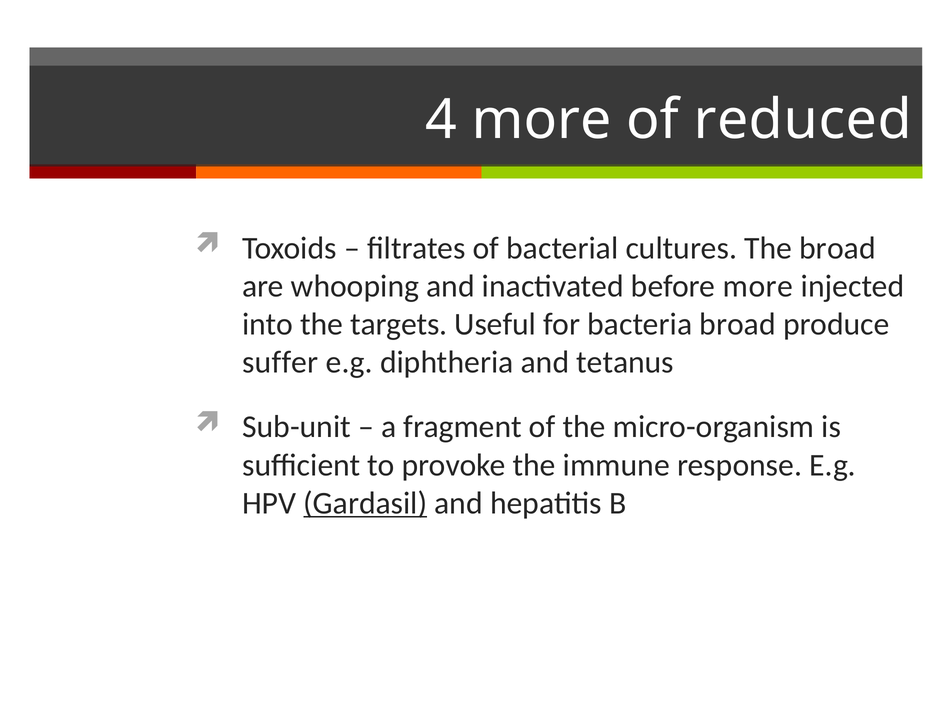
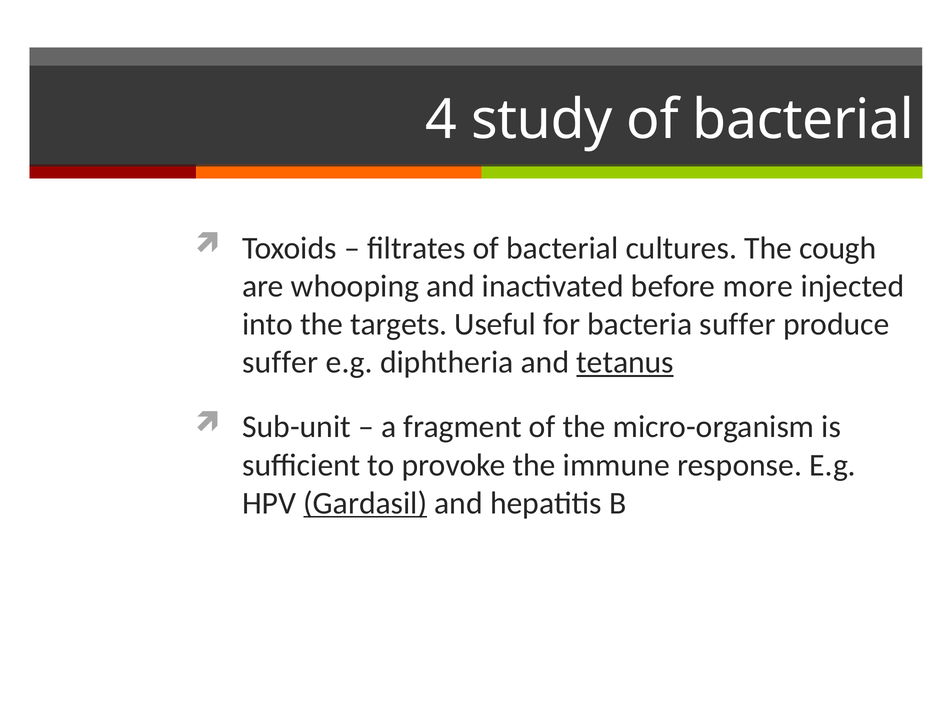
4 more: more -> study (542, 120)
reduced: reduced -> bacterial (803, 120)
The broad: broad -> cough (838, 248)
bacteria broad: broad -> suffer (738, 324)
tetanus underline: none -> present (625, 362)
